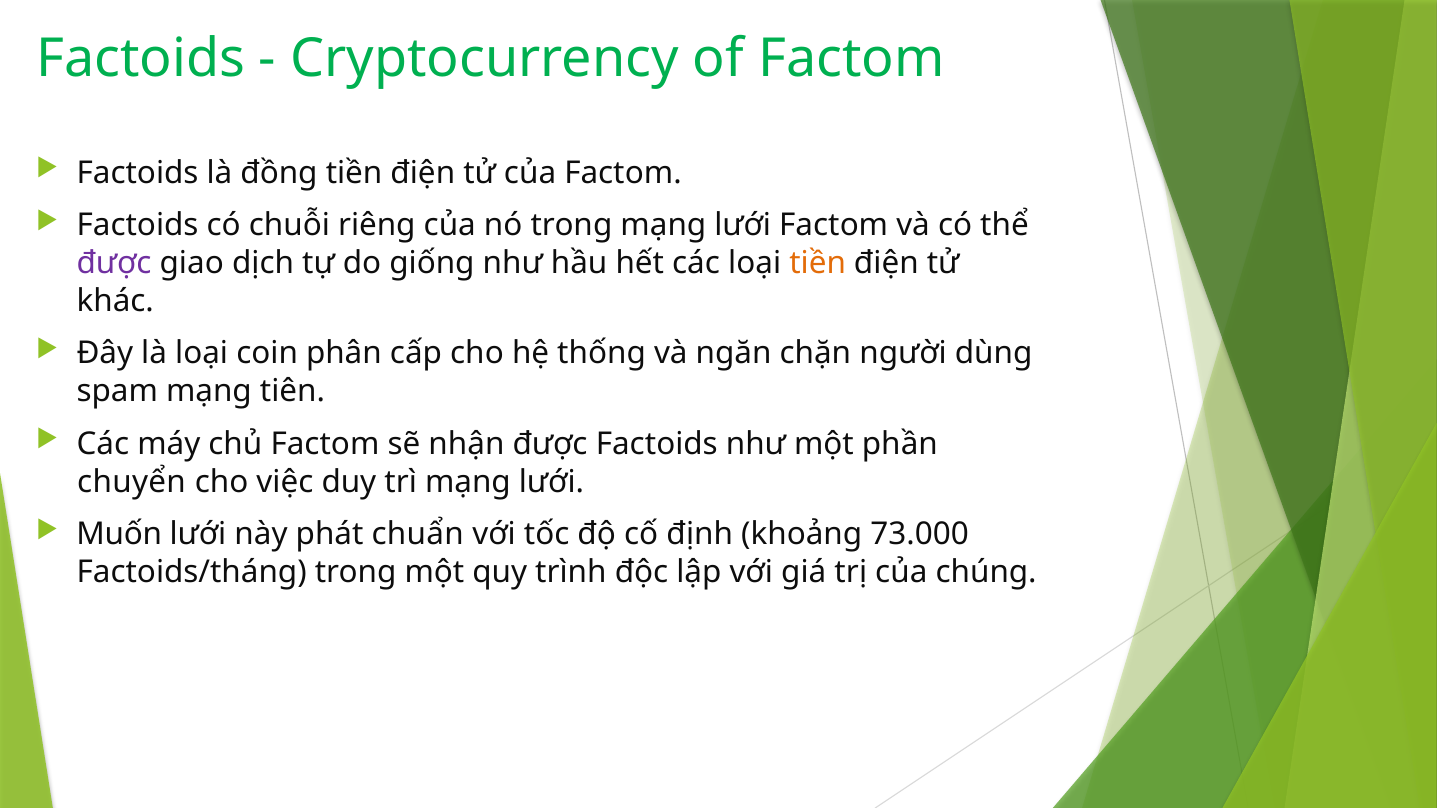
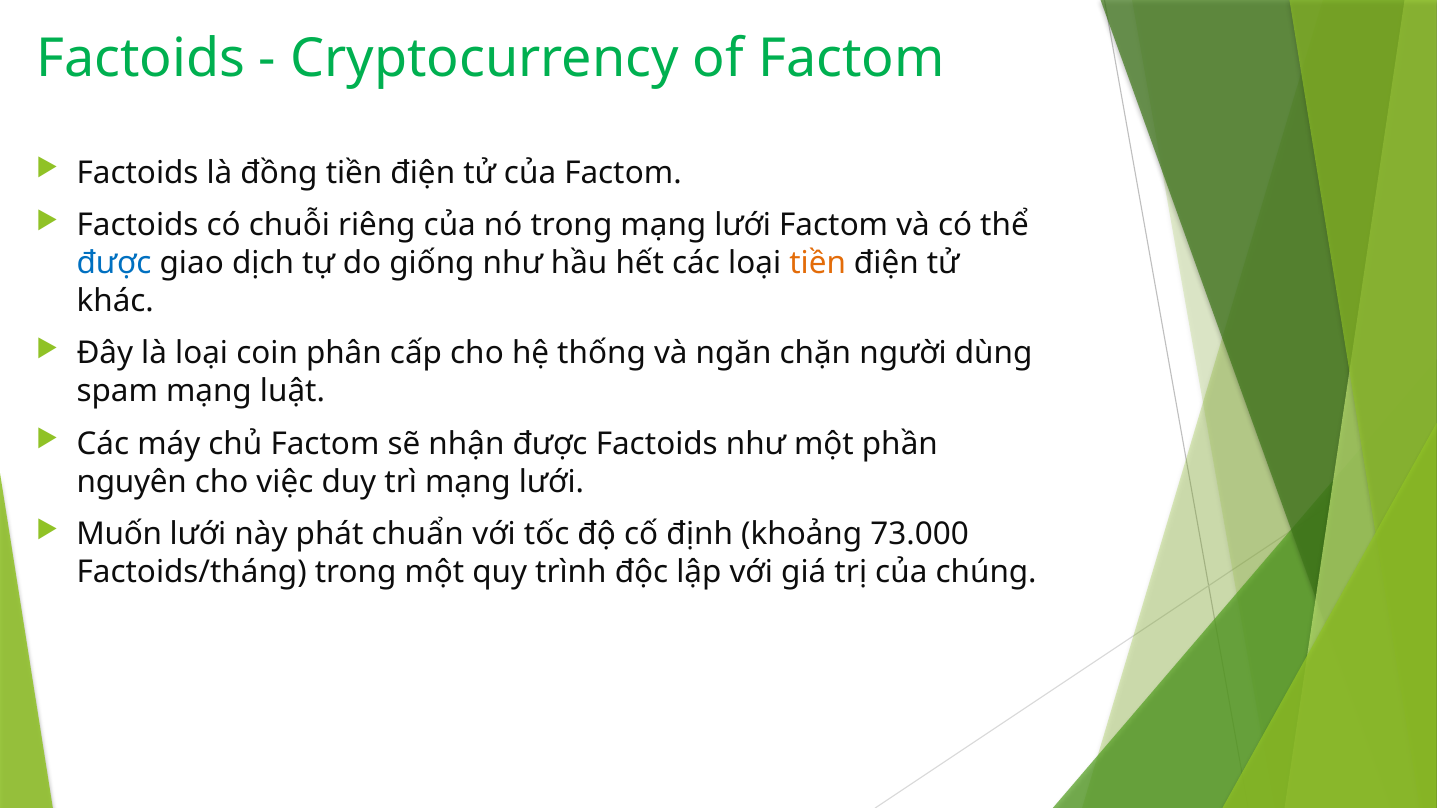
được colour: purple -> blue (114, 263)
tiên: tiên -> luật (292, 391)
chuyển: chuyển -> nguyên (132, 482)
